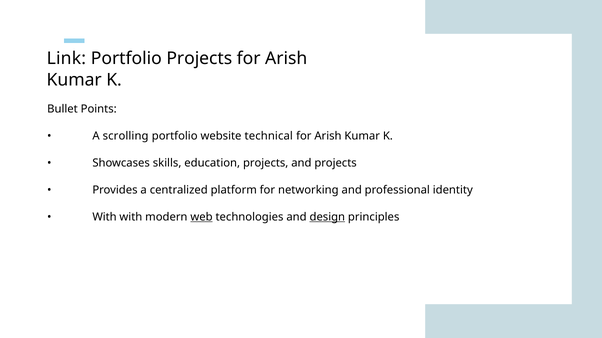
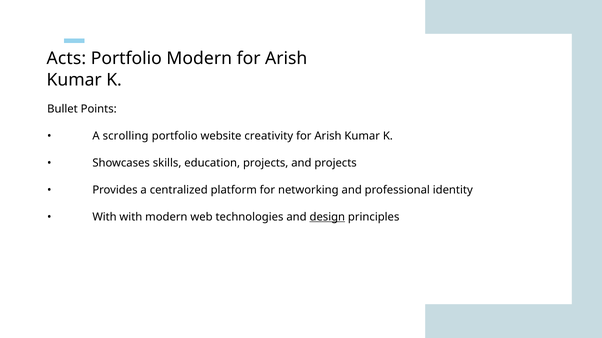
Link: Link -> Acts (66, 59)
Portfolio Projects: Projects -> Modern (199, 59)
technical: technical -> creativity (269, 136)
web underline: present -> none (202, 217)
